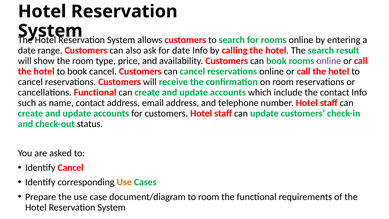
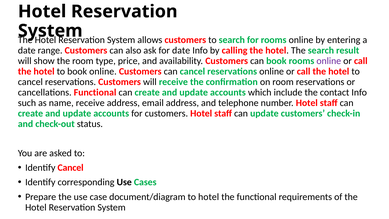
book cancel: cancel -> online (103, 71)
name contact: contact -> receive (90, 103)
Use colour: orange -> black (124, 182)
to room: room -> hotel (209, 197)
